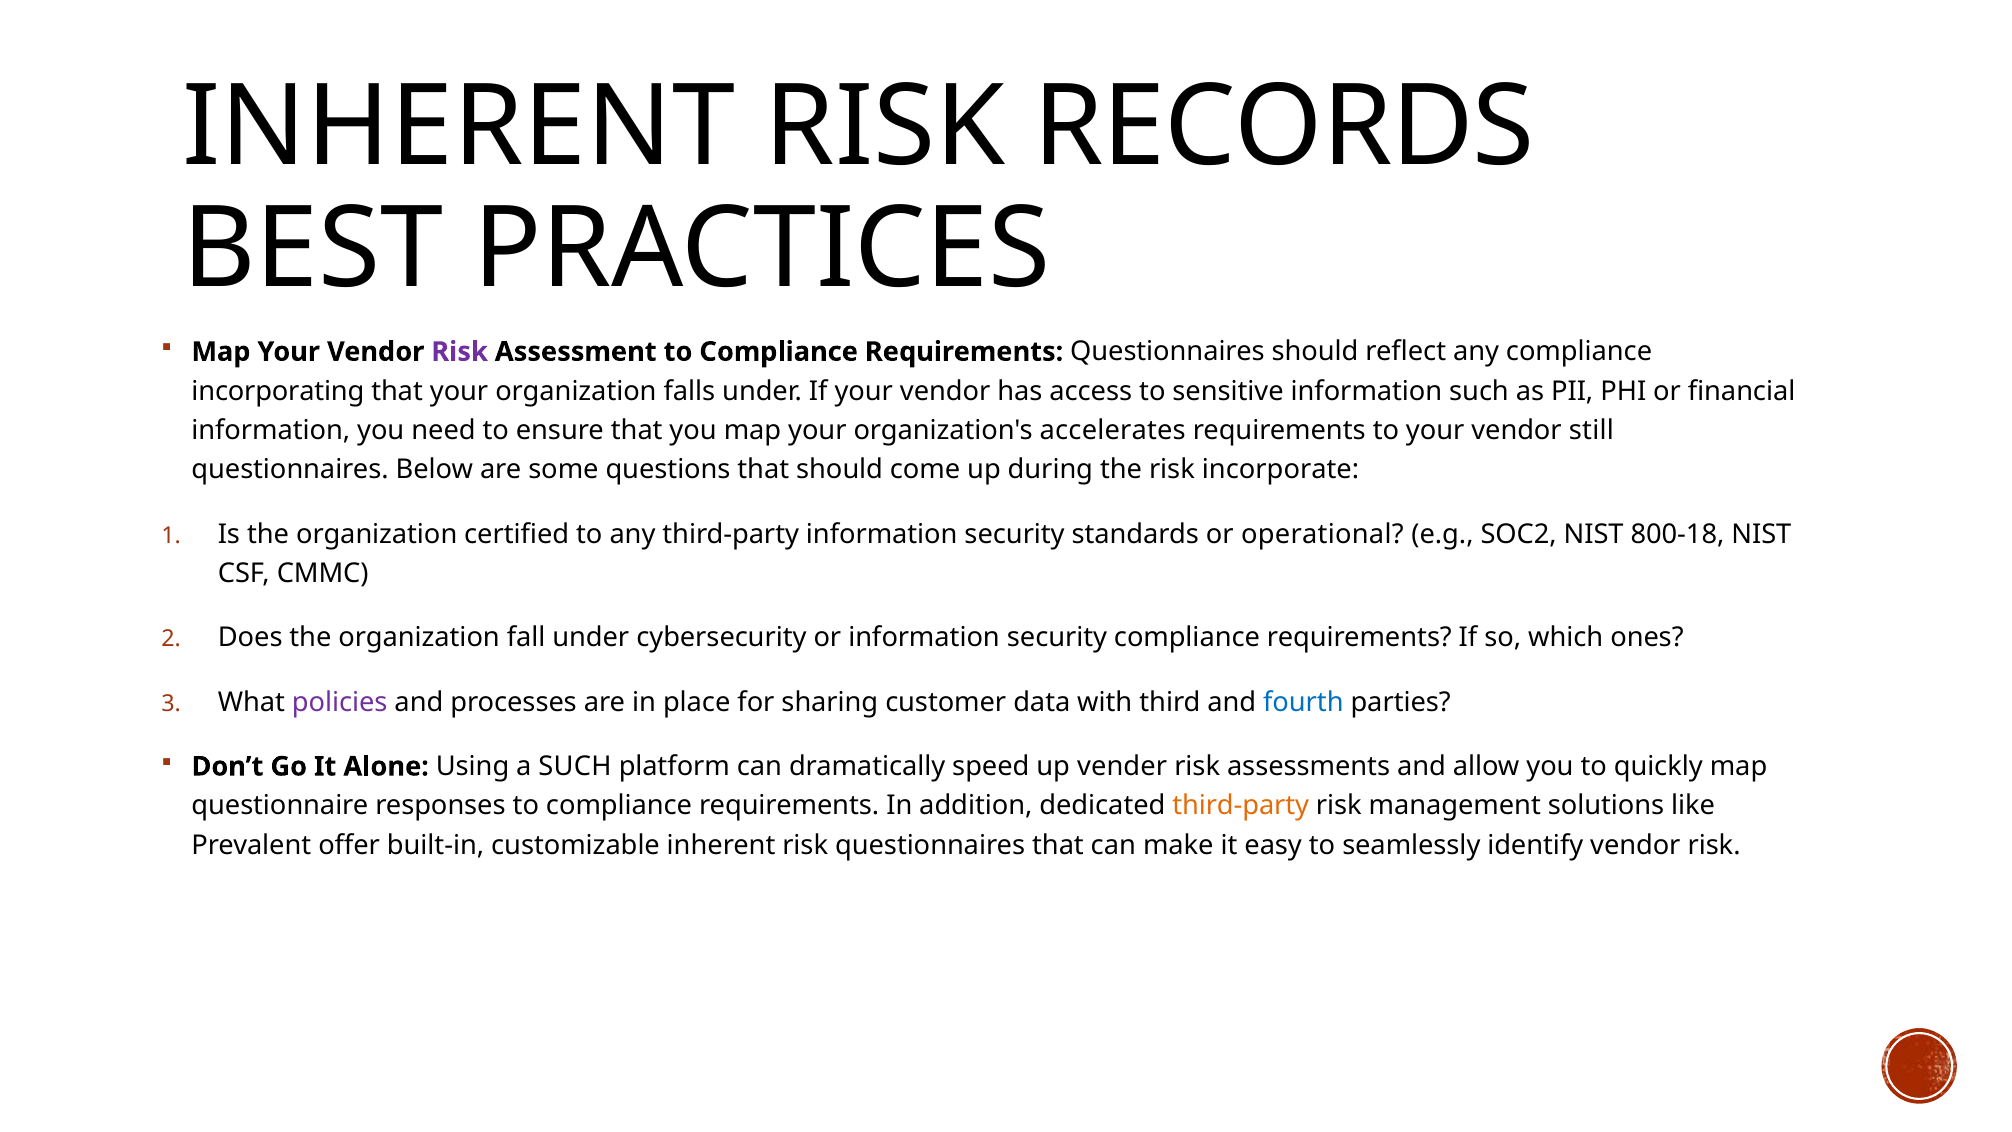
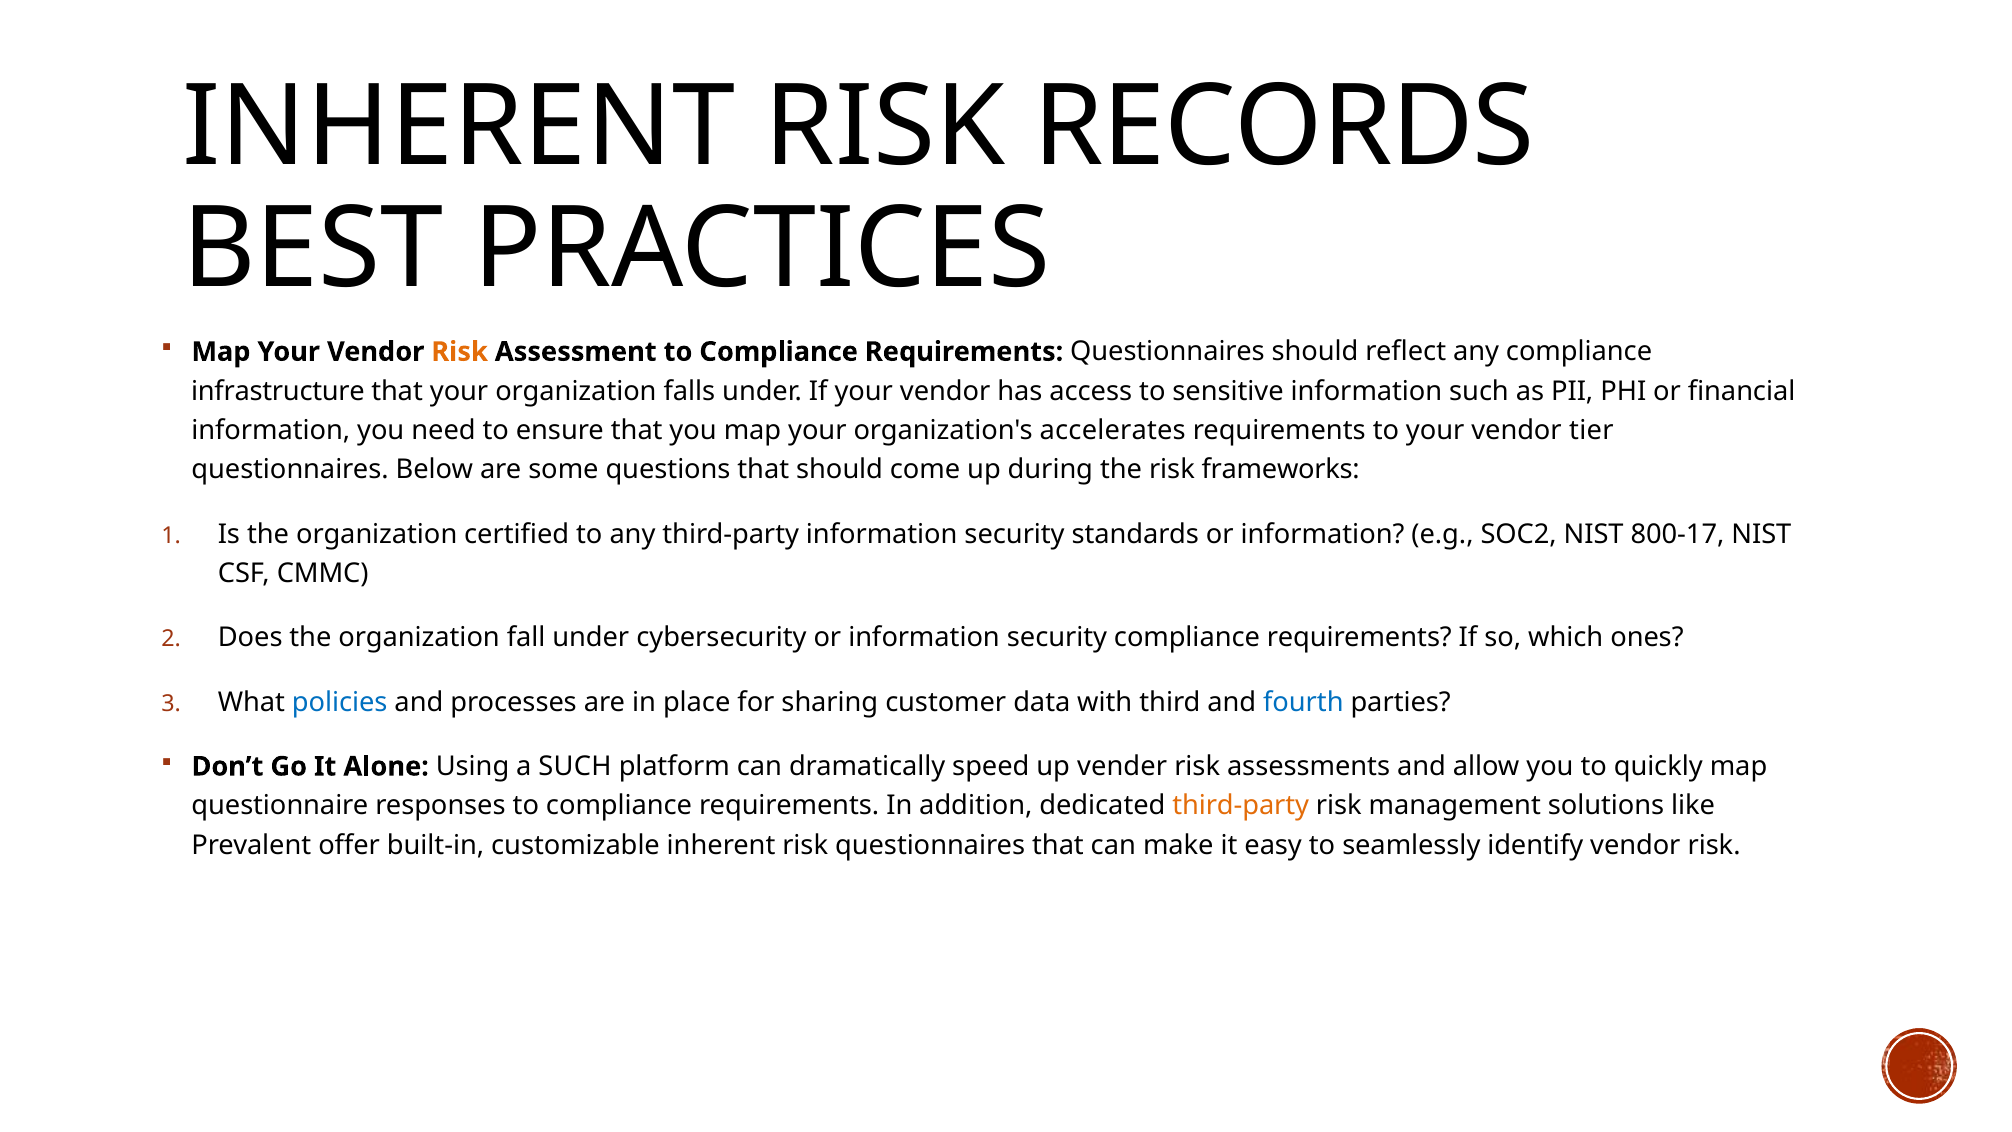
Risk colour: purple -> orange (460, 352)
incorporating: incorporating -> infrastructure (278, 391)
still: still -> tier (1591, 430)
incorporate: incorporate -> frameworks (1281, 469)
standards or operational: operational -> information (1323, 534)
800-18: 800-18 -> 800-17 (1677, 534)
policies colour: purple -> blue (340, 702)
